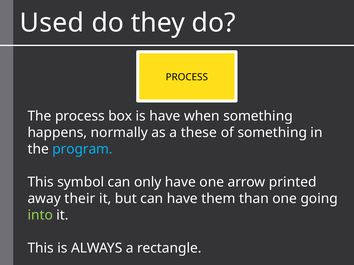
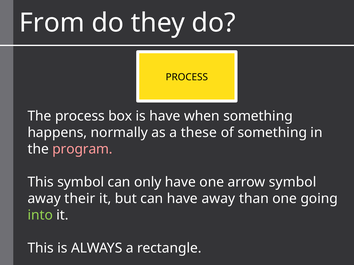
Used: Used -> From (52, 23)
program colour: light blue -> pink (83, 149)
arrow printed: printed -> symbol (293, 182)
have them: them -> away (218, 199)
